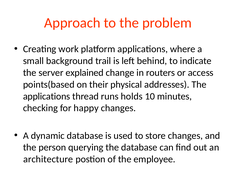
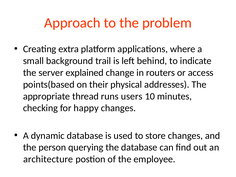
work: work -> extra (69, 49)
applications: applications -> appropriate (47, 96)
holds: holds -> users (132, 96)
